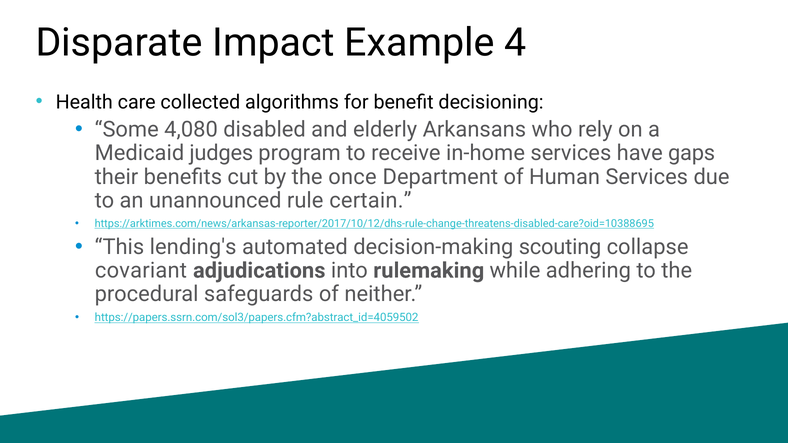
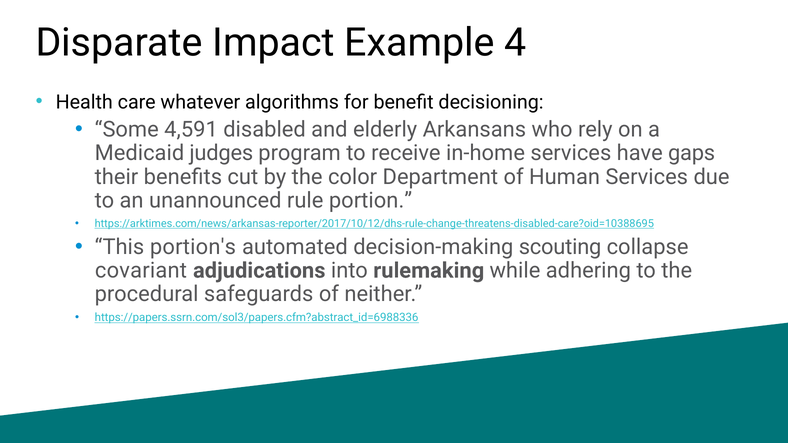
collected: collected -> whatever (200, 102)
4,080: 4,080 -> 4,591 (191, 130)
once: once -> color (353, 177)
certain: certain -> portion (371, 201)
lending's: lending's -> portion's (193, 247)
https://papers.ssrn.com/sol3/papers.cfm?abstract_id=4059502: https://papers.ssrn.com/sol3/papers.cfm?abstract_id=4059502 -> https://papers.ssrn.com/sol3/papers.cfm?abstract_id=6988336 (257, 318)
